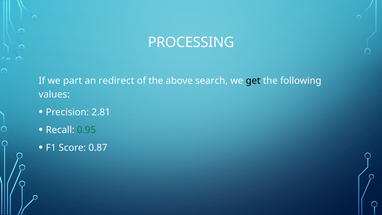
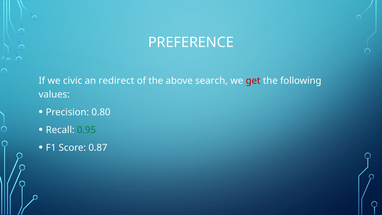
PROCESSING: PROCESSING -> PREFERENCE (191, 42)
part: part -> civic (73, 81)
get colour: black -> red (253, 81)
2.81: 2.81 -> 0.80 (101, 112)
